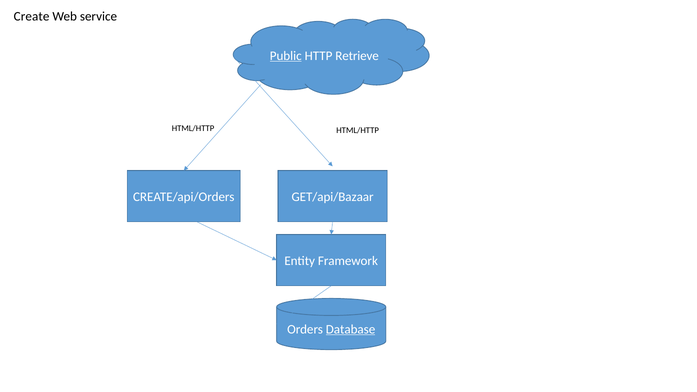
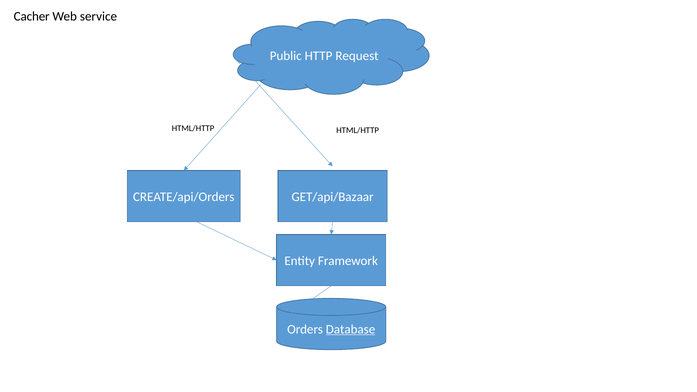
Create: Create -> Cacher (32, 16)
Public underline: present -> none (286, 56)
Retrieve: Retrieve -> Request (357, 56)
